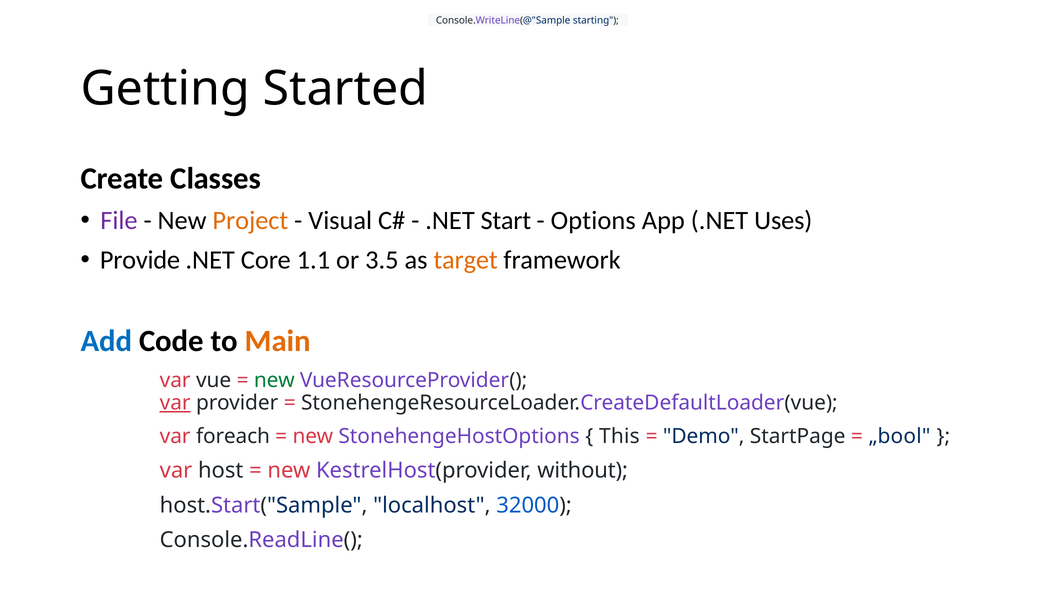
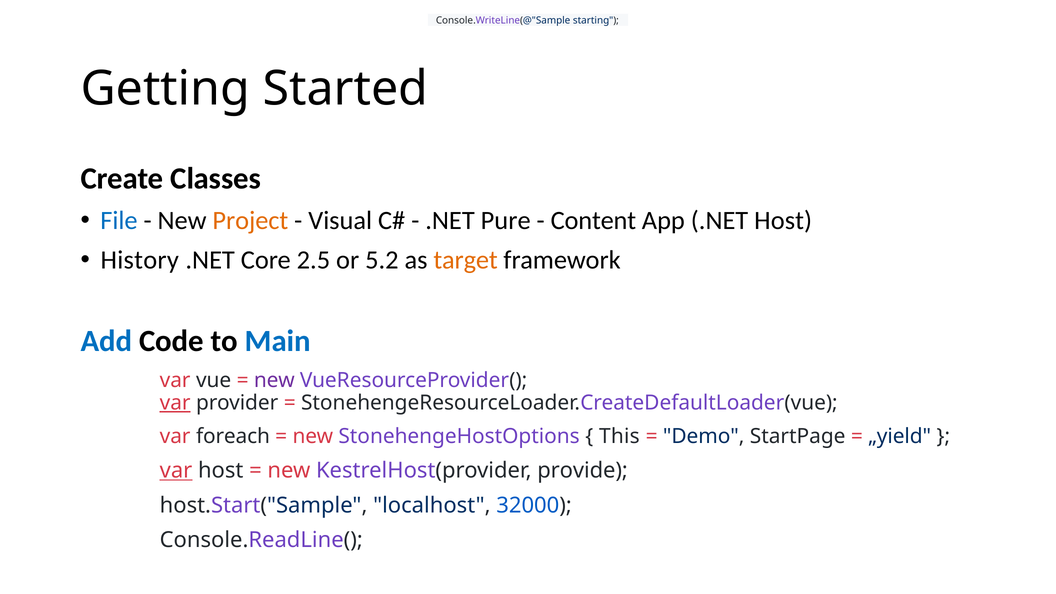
File colour: purple -> blue (119, 220)
Start: Start -> Pure (506, 220)
Options: Options -> Content (593, 220)
.NET Uses: Uses -> Host (783, 220)
Provide: Provide -> History (140, 260)
1.1: 1.1 -> 2.5 (313, 260)
3.5: 3.5 -> 5.2 (382, 260)
Main colour: orange -> blue (278, 341)
new colour: green -> purple (274, 380)
„bool: „bool -> „yield (900, 436)
var underline: none -> present (176, 470)
without: without -> provide (583, 470)
